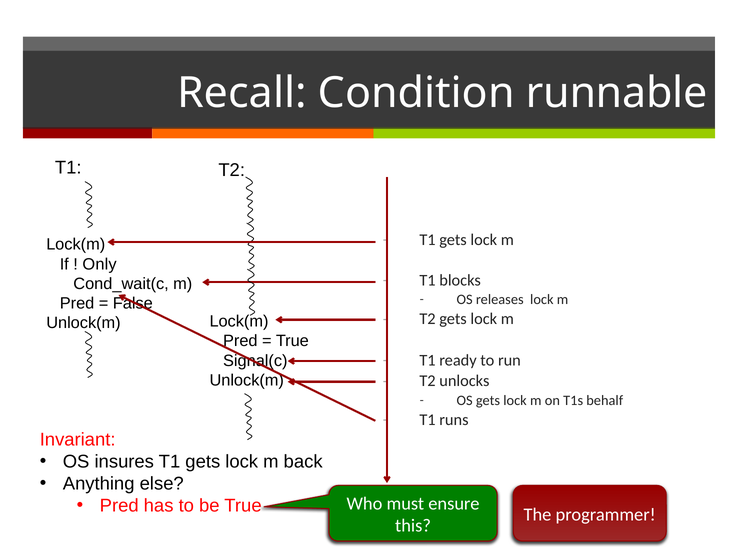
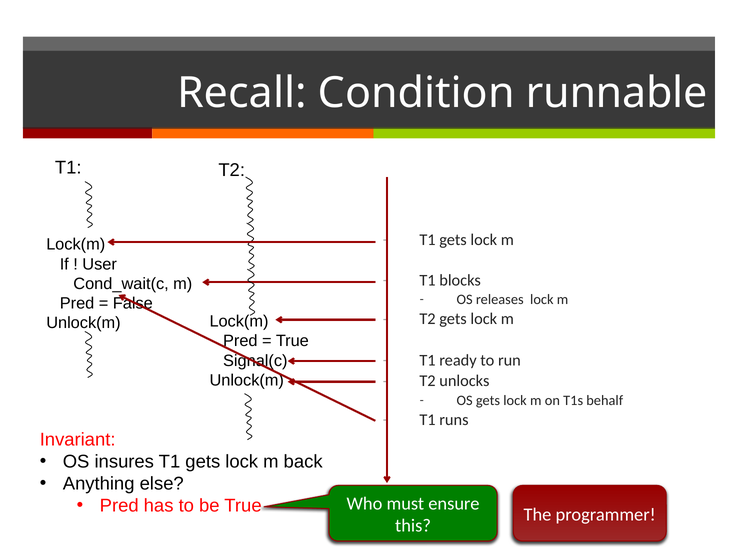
Only: Only -> User (100, 264)
